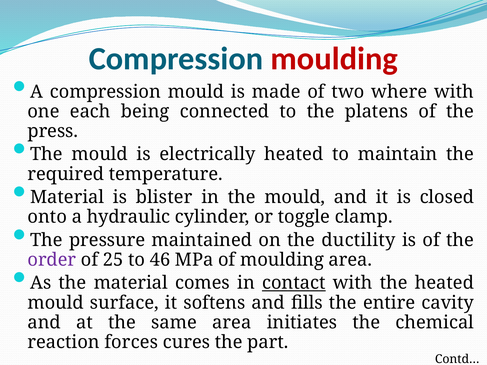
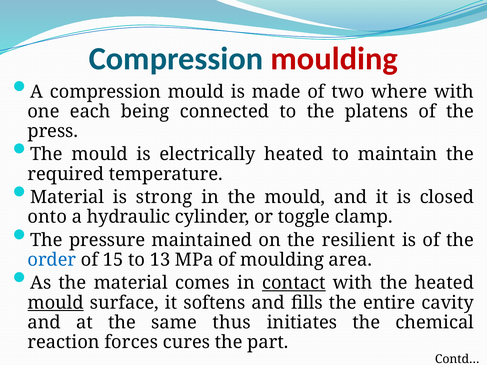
blister: blister -> strong (164, 197)
ductility: ductility -> resilient (358, 240)
order colour: purple -> blue (52, 260)
25: 25 -> 15 (113, 260)
46: 46 -> 13 (160, 260)
mould underline: none -> present (56, 303)
same area: area -> thus (232, 323)
